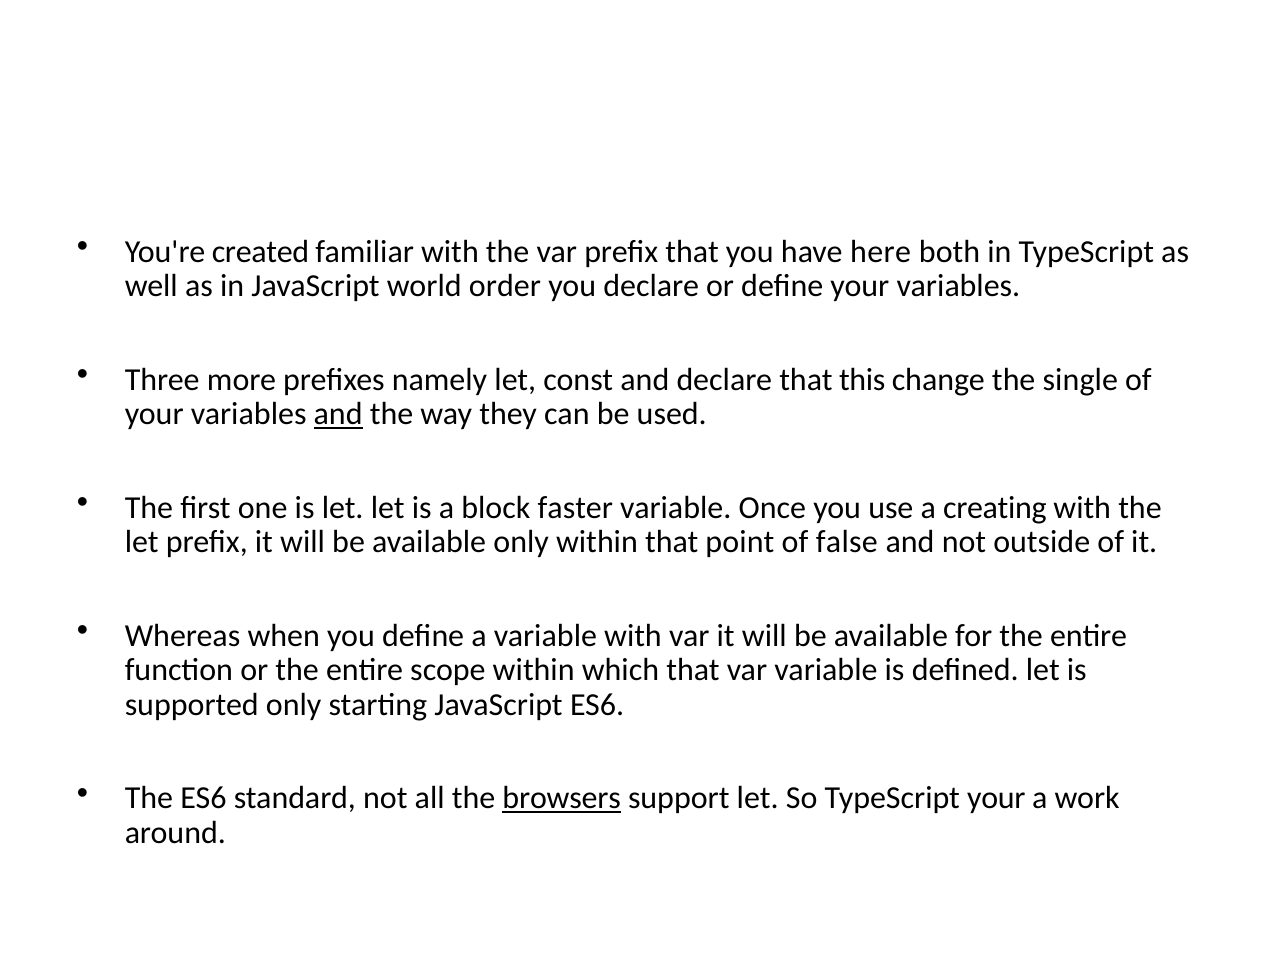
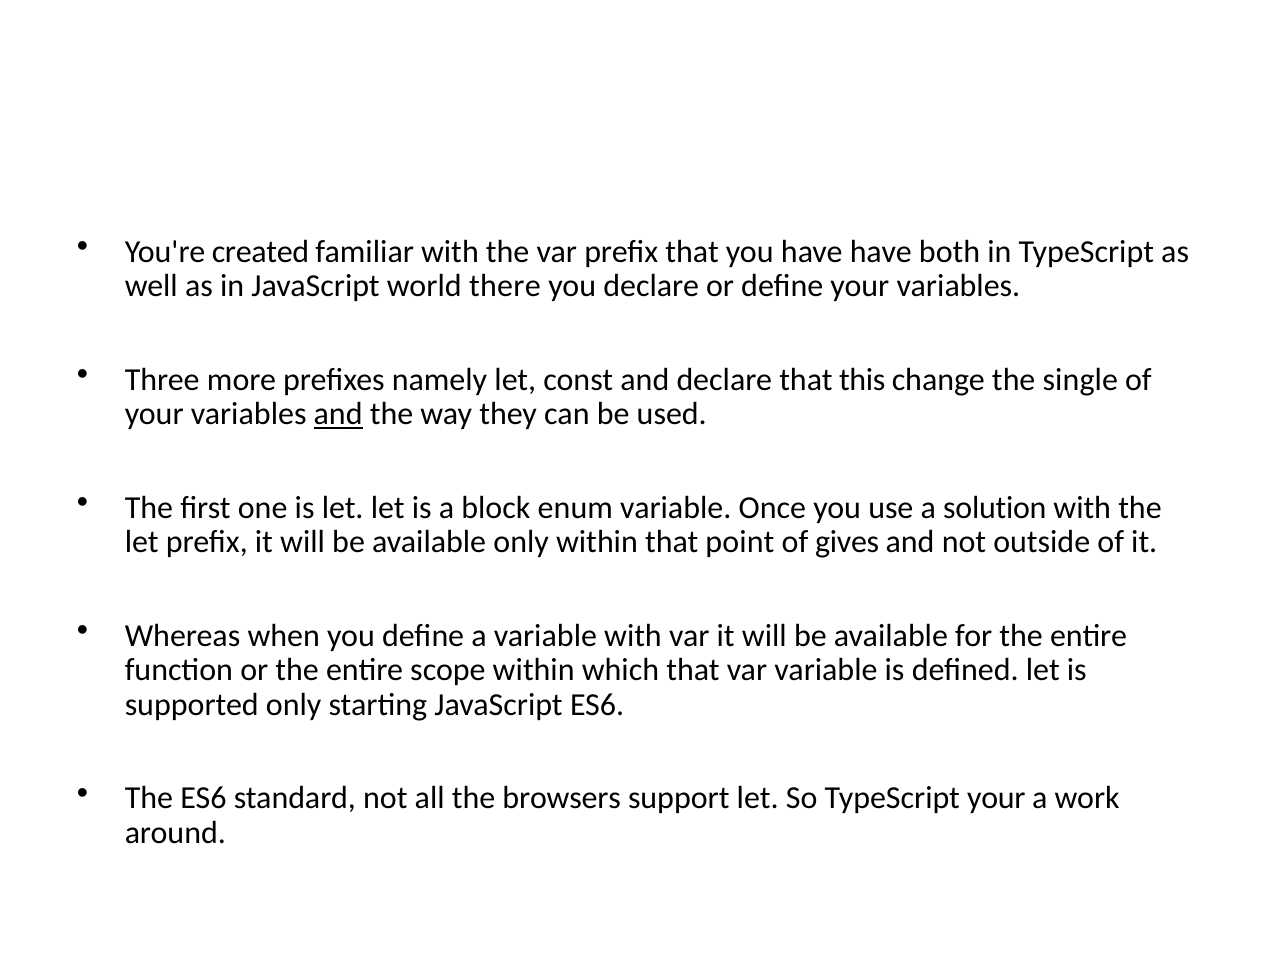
have here: here -> have (881, 252)
order: order -> there (505, 286)
faster: faster -> enum (575, 508)
creating: creating -> solution (995, 508)
false: false -> gives (847, 542)
browsers underline: present -> none (562, 798)
